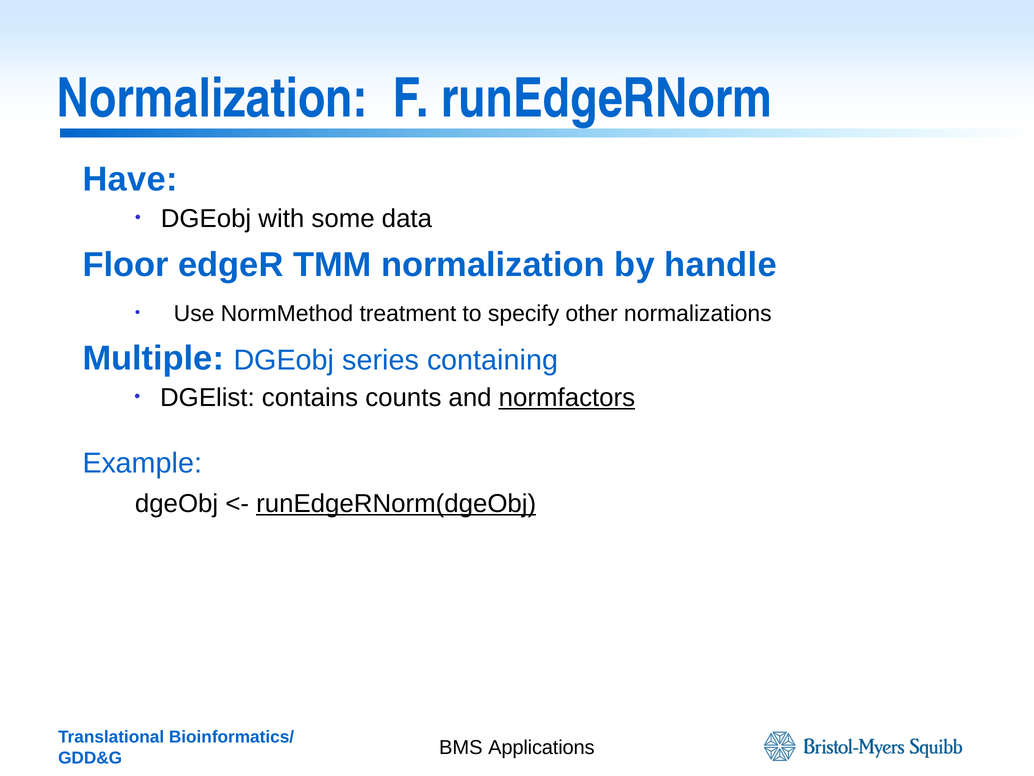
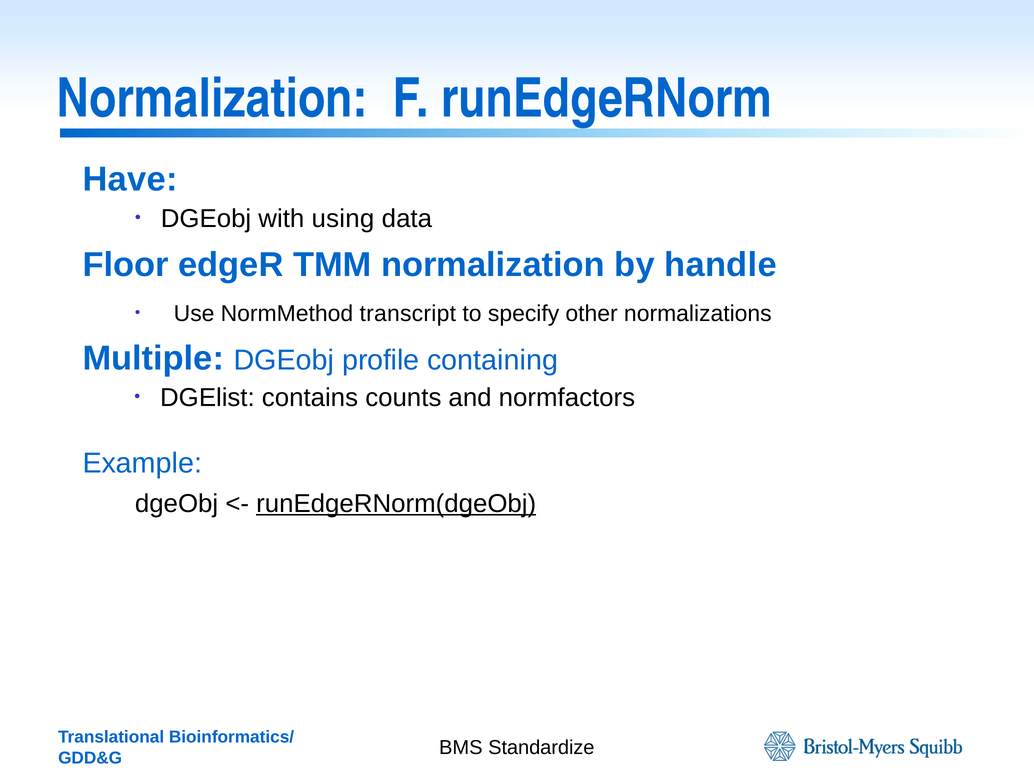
some: some -> using (343, 218)
treatment: treatment -> transcript (408, 313)
series: series -> profile (381, 360)
normfactors underline: present -> none (567, 397)
Applications: Applications -> Standardize (541, 747)
